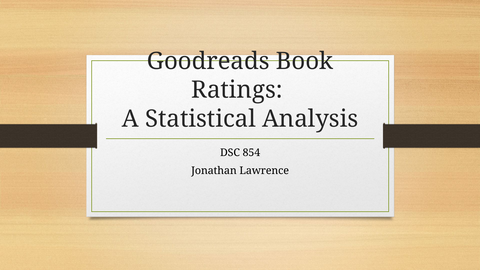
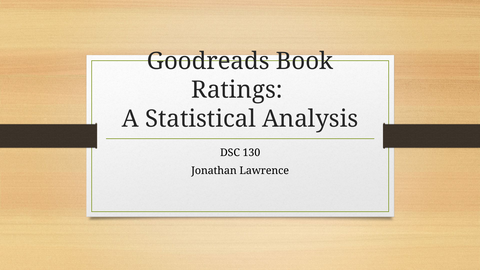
854: 854 -> 130 (251, 153)
